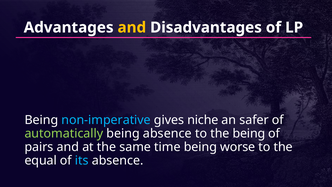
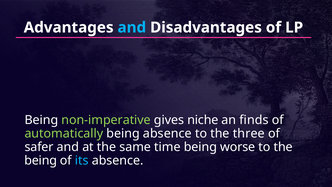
and colour: yellow -> light blue (132, 27)
non-imperative colour: light blue -> light green (106, 120)
safer: safer -> finds (254, 120)
the being: being -> three (249, 133)
pairs: pairs -> safer (39, 147)
equal: equal -> being (41, 160)
